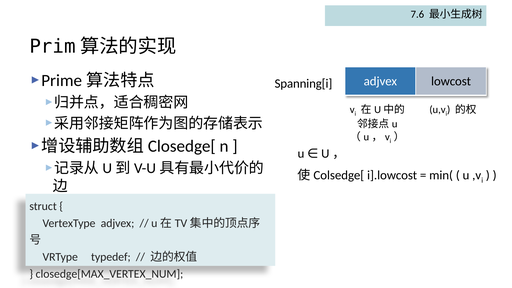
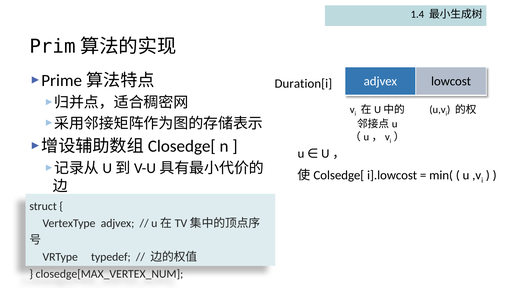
7.6: 7.6 -> 1.4 (417, 14)
Spanning[i: Spanning[i -> Duration[i (303, 84)
